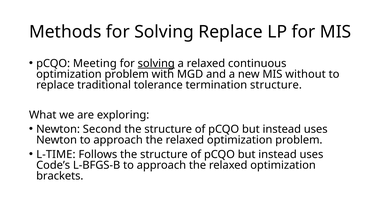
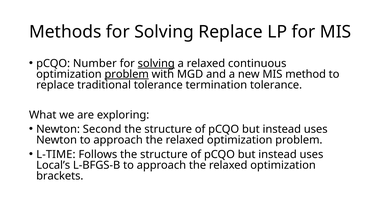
Meeting: Meeting -> Number (95, 63)
problem underline: none -> present (127, 74)
without: without -> method (306, 74)
termination structure: structure -> tolerance (276, 85)
Code’s: Code’s -> Local’s (53, 165)
